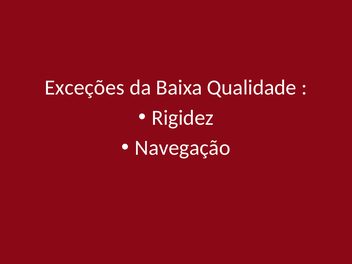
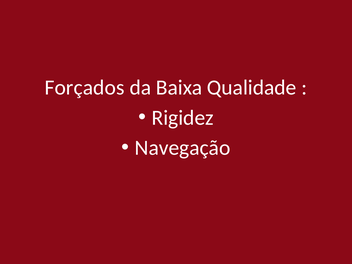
Exceções: Exceções -> Forçados (85, 88)
